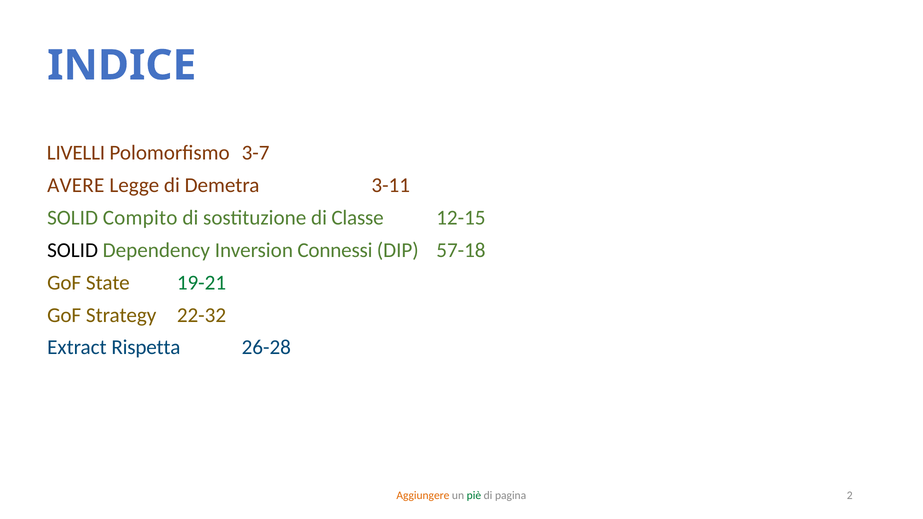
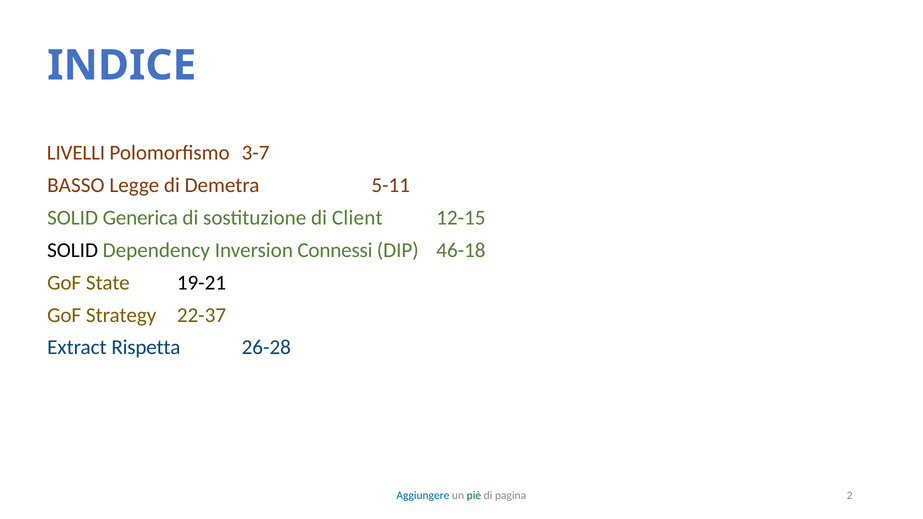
AVERE: AVERE -> BASSO (76, 185)
3-11: 3-11 -> 5-11 (391, 185)
Compito: Compito -> Generica (140, 218)
Classe: Classe -> Client (357, 218)
57-18: 57-18 -> 46-18 (461, 250)
19-21 colour: green -> black (201, 283)
22-32: 22-32 -> 22-37 (201, 315)
Aggiungere colour: orange -> blue (423, 496)
